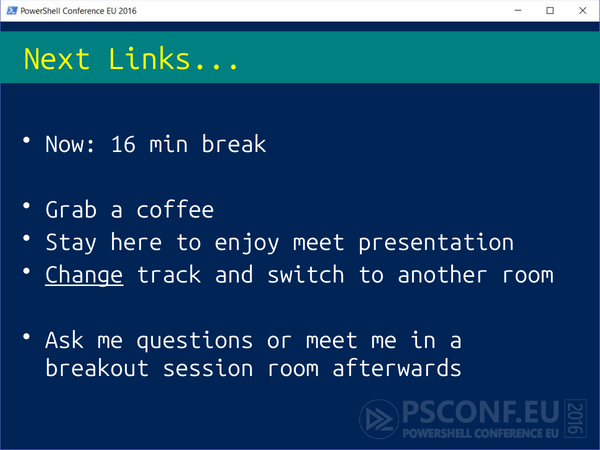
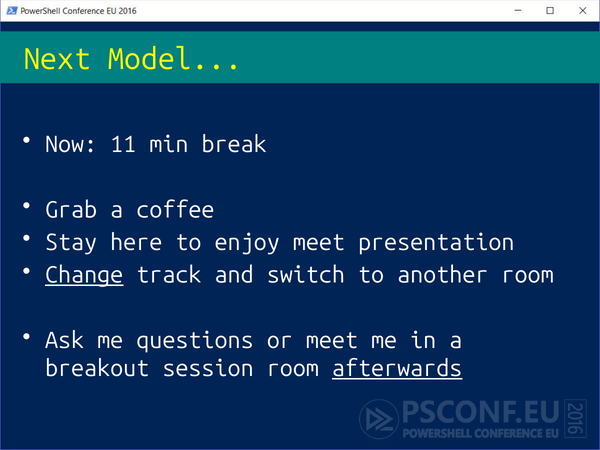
Links: Links -> Model (175, 59)
16: 16 -> 11 (123, 144)
afterwards underline: none -> present (397, 369)
